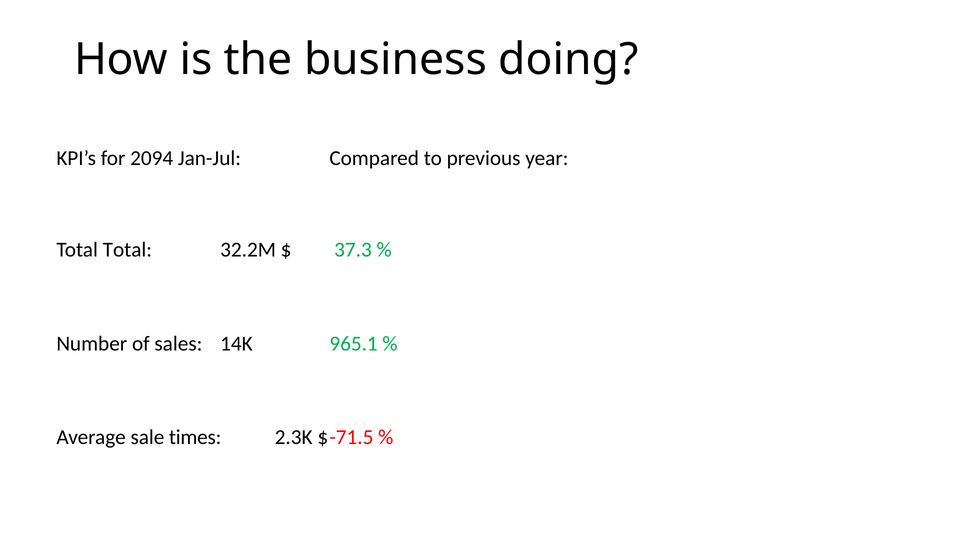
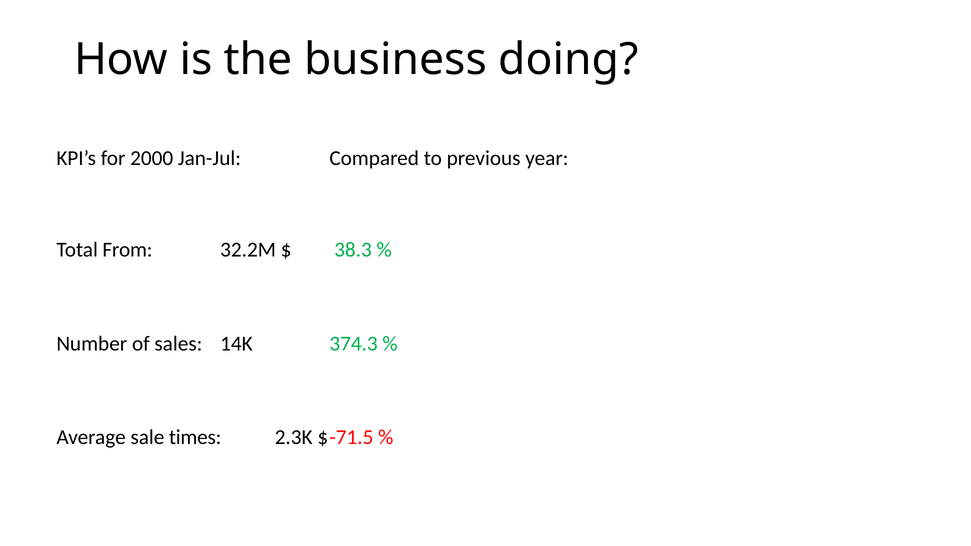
2094: 2094 -> 2000 (152, 159)
Total Total: Total -> From (127, 250)
37.3: 37.3 -> 38.3 (353, 250)
965.1: 965.1 -> 374.3 (354, 344)
